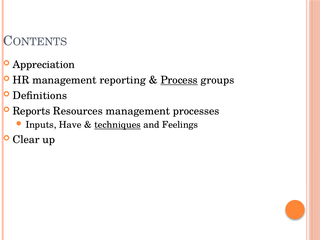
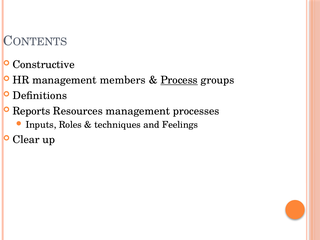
Appreciation: Appreciation -> Constructive (44, 65)
reporting: reporting -> members (123, 80)
Have: Have -> Roles (70, 125)
techniques underline: present -> none (118, 125)
